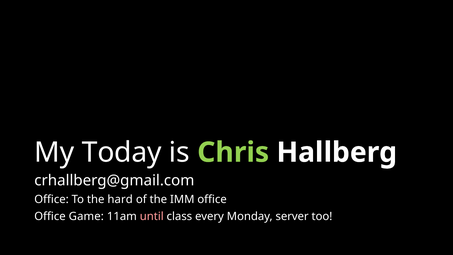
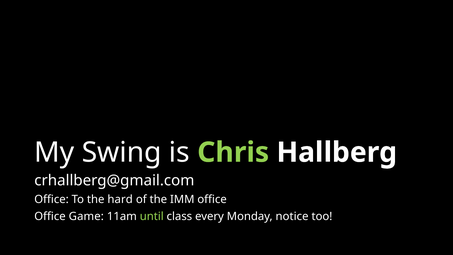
Today: Today -> Swing (122, 152)
until colour: pink -> light green (152, 216)
server: server -> notice (292, 216)
